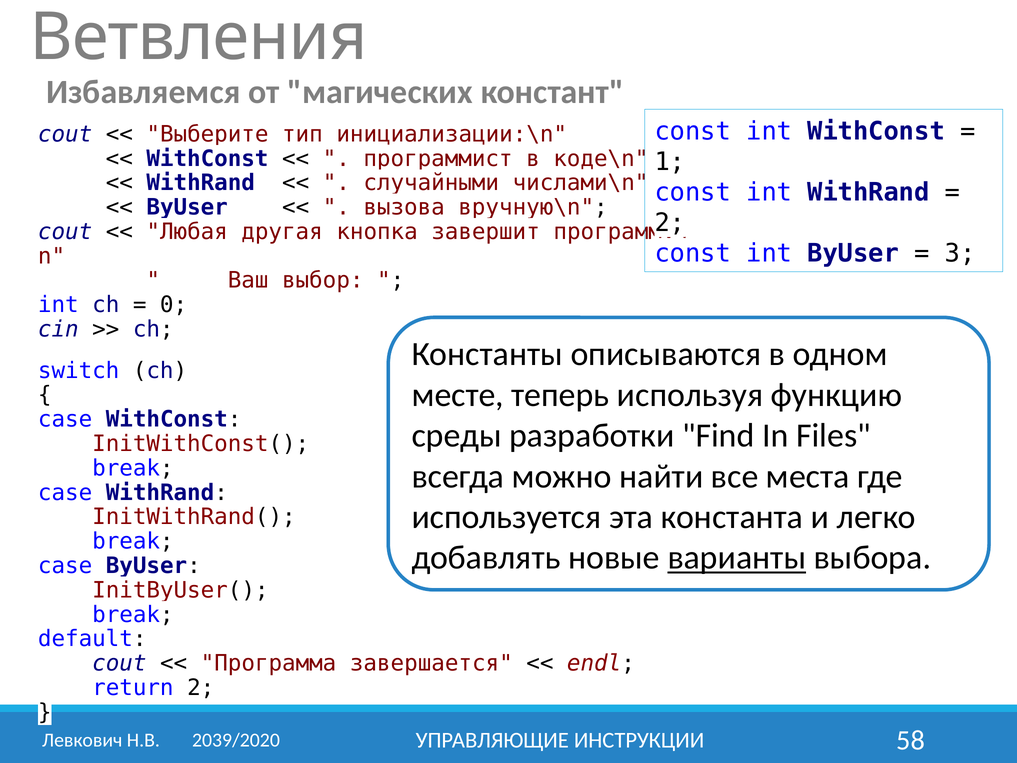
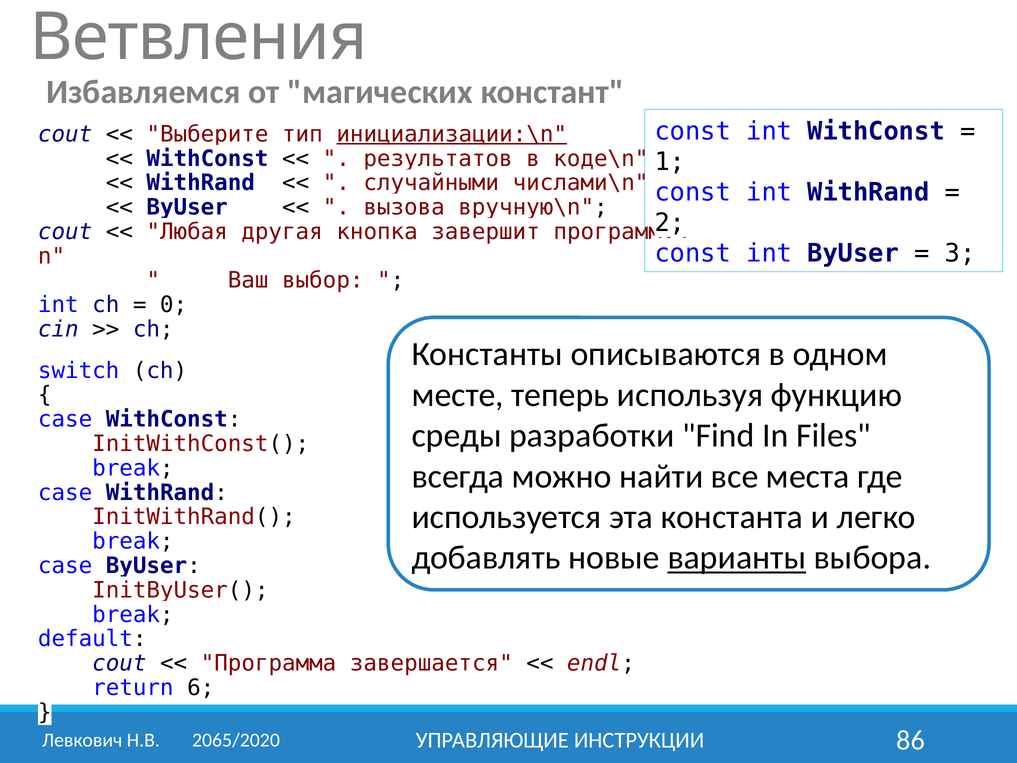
инициализации:\n underline: none -> present (452, 134)
программист: программист -> результатов (438, 159)
return 2: 2 -> 6 (201, 688)
58: 58 -> 86 (911, 740)
2039/2020: 2039/2020 -> 2065/2020 (236, 740)
